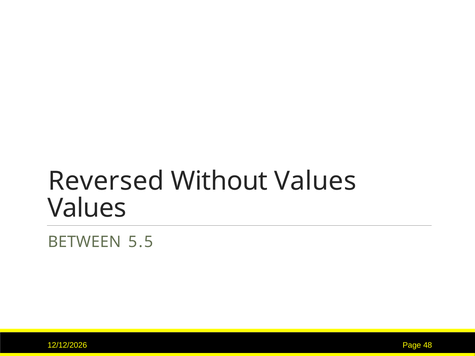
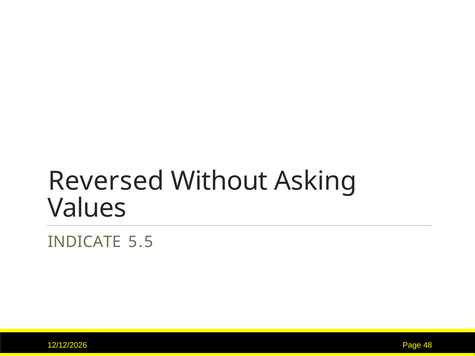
Without Values: Values -> Asking (315, 181)
BETWEEN: BETWEEN -> INDICATE (84, 242)
